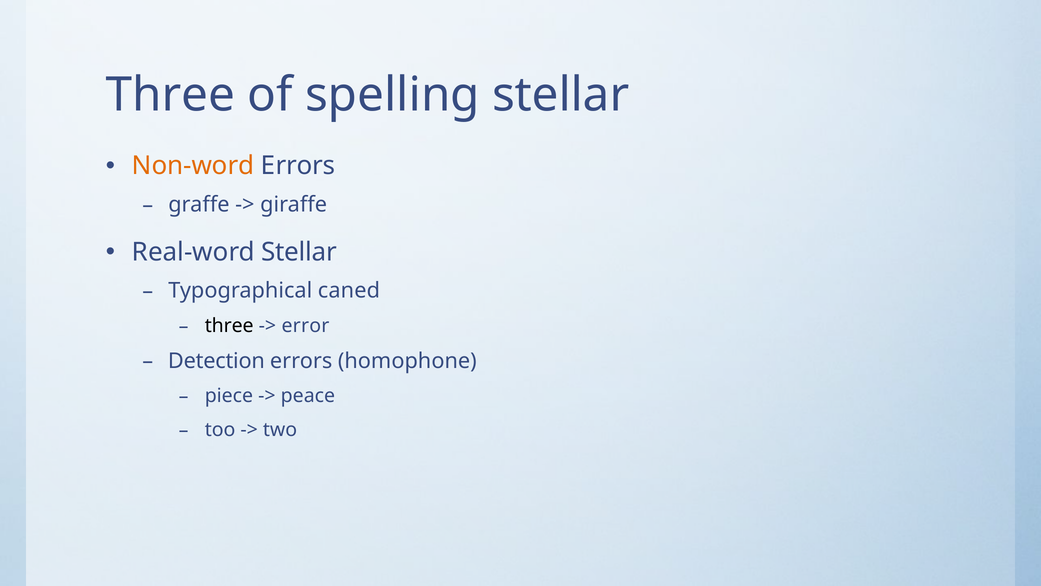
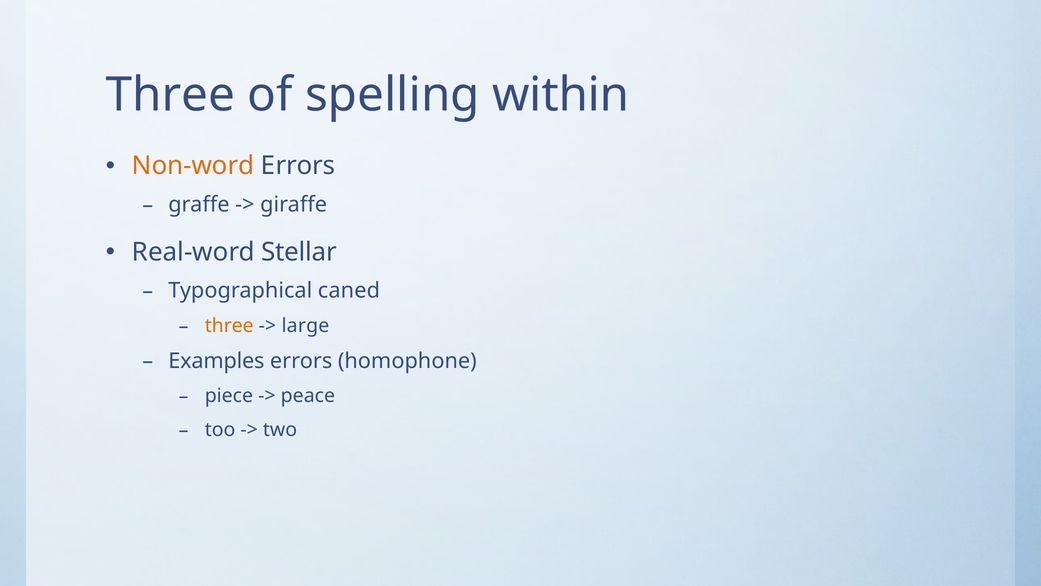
spelling stellar: stellar -> within (561, 95)
three colour: black -> orange (229, 326)
error: error -> large (305, 326)
Detection: Detection -> Examples (216, 361)
